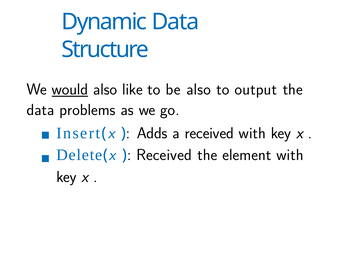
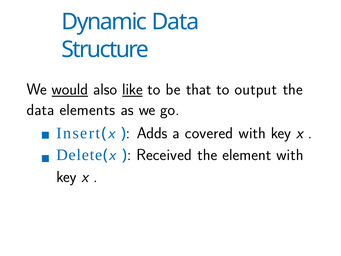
like underline: none -> present (132, 89)
be also: also -> that (199, 89)
problems: problems -> elements (87, 110)
a received: received -> covered (209, 133)
